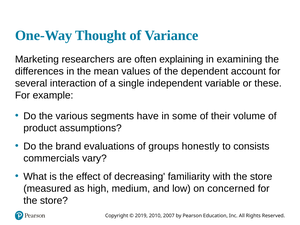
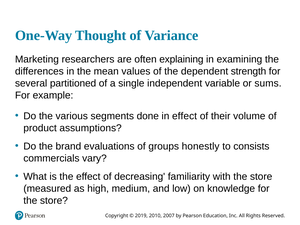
account: account -> strength (249, 71)
interaction: interaction -> partitioned (73, 83)
these: these -> sums (268, 83)
have: have -> done (148, 116)
in some: some -> effect (185, 116)
concerned: concerned -> knowledge (231, 188)
